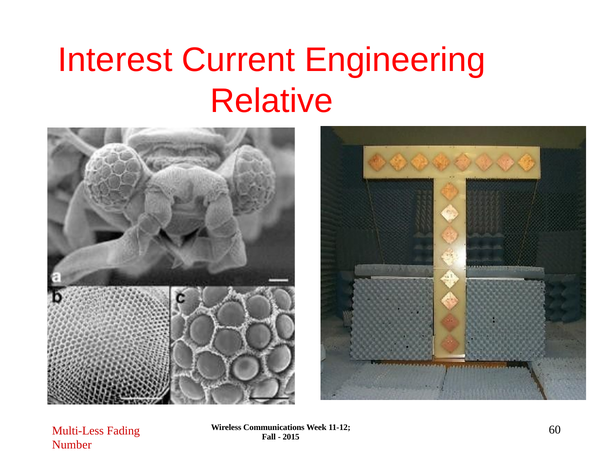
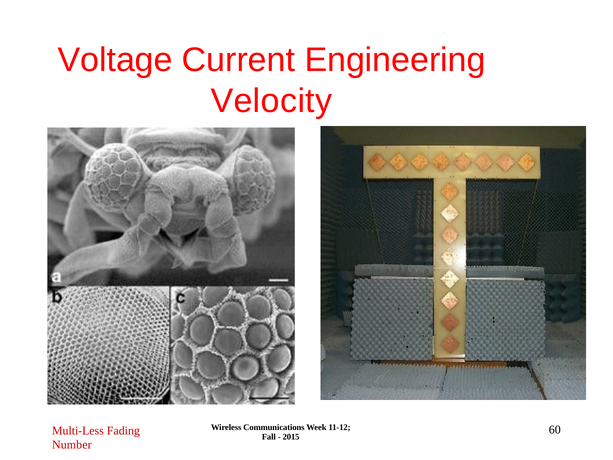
Interest: Interest -> Voltage (115, 60)
Relative: Relative -> Velocity (271, 101)
